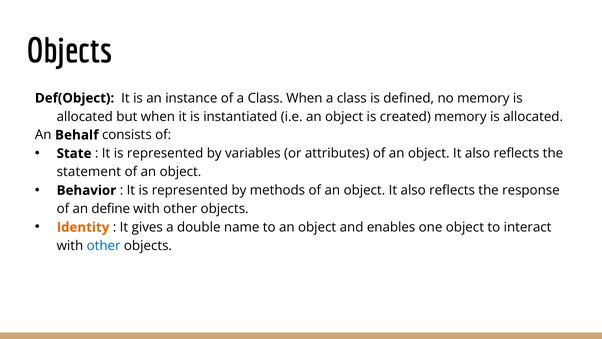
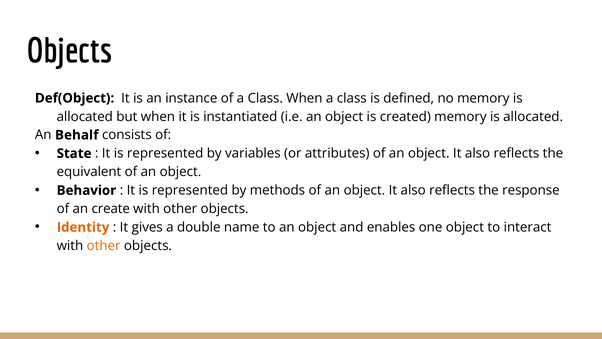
statement: statement -> equivalent (89, 172)
define: define -> create (111, 209)
other colour: blue -> orange (104, 246)
